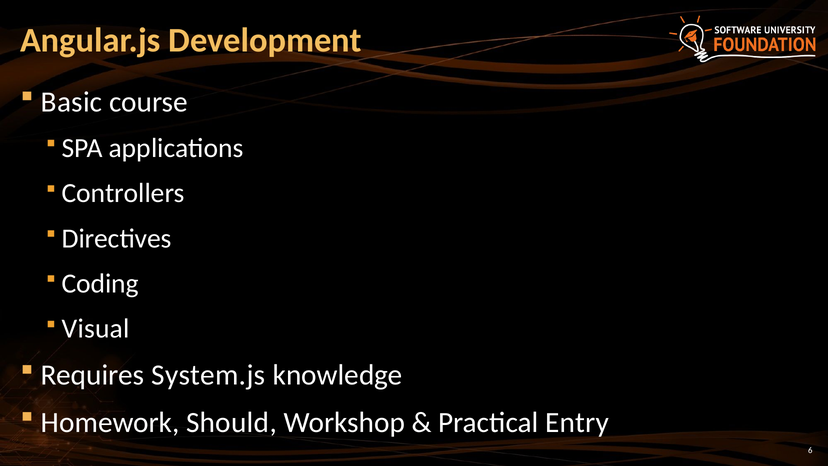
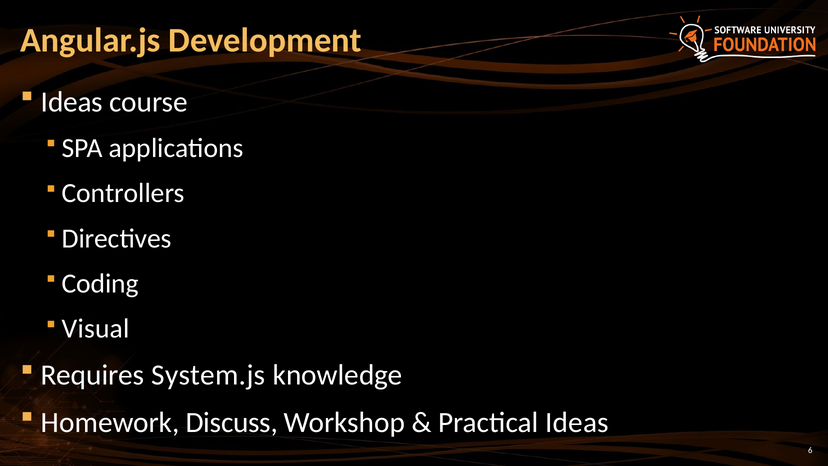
Basic: Basic -> Ideas (72, 102)
Should: Should -> Discuss (232, 422)
Practical Entry: Entry -> Ideas (577, 422)
